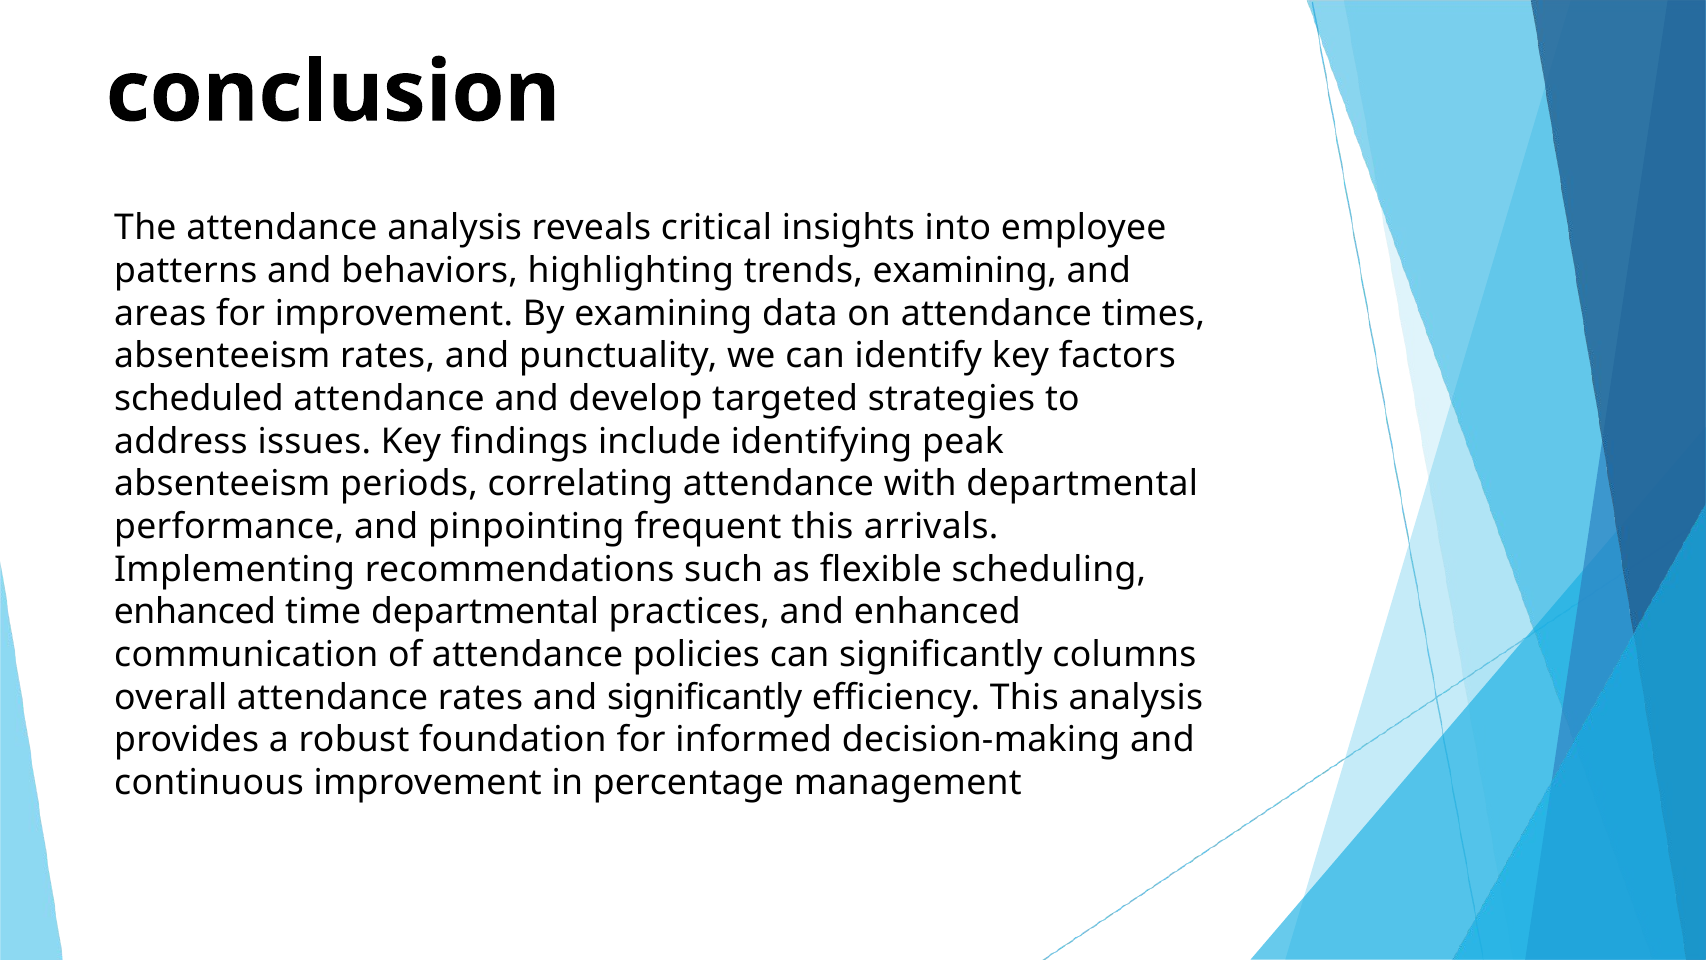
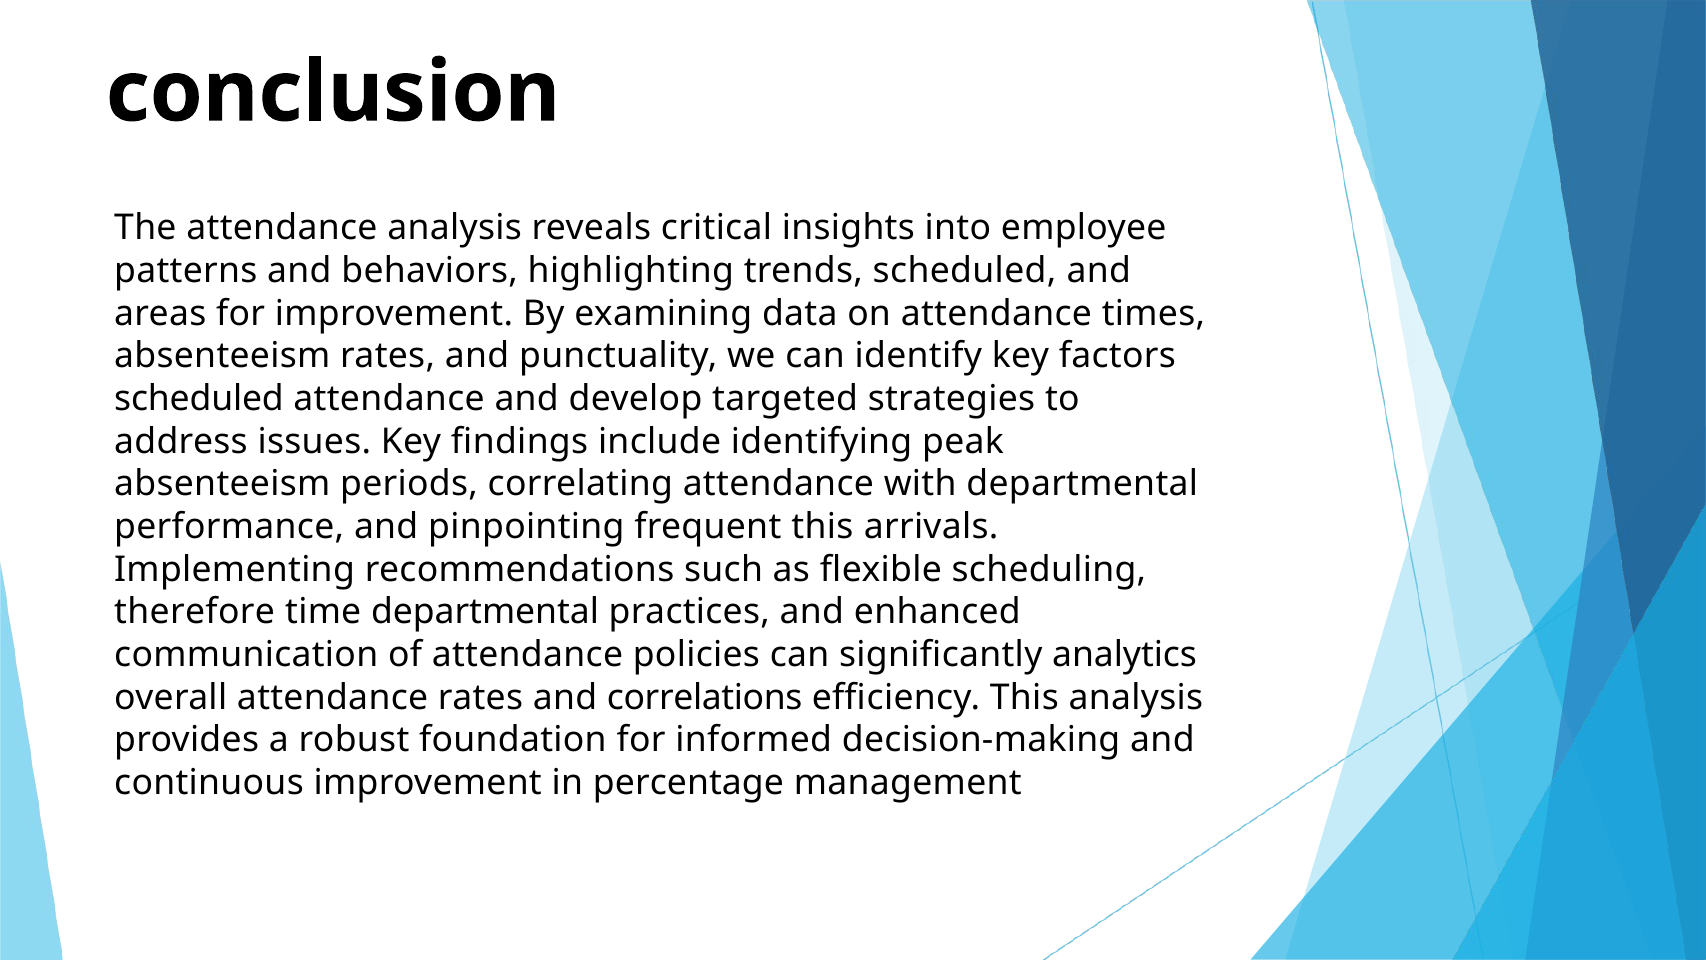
trends examining: examining -> scheduled (965, 271)
enhanced: enhanced -> therefore (195, 612)
columns: columns -> analytics (1125, 654)
and significantly: significantly -> correlations (705, 697)
